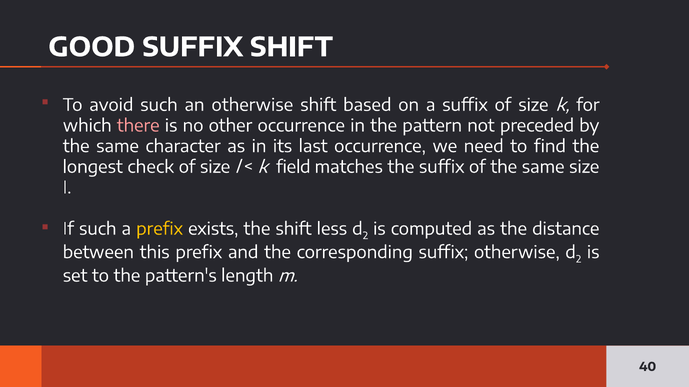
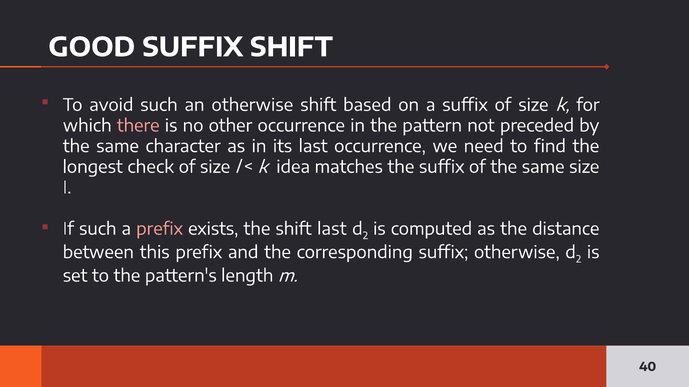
field: field -> idea (293, 167)
prefix colour: yellow -> pink (160, 229)
shift less: less -> last (332, 229)
